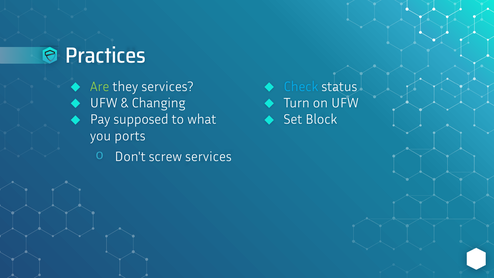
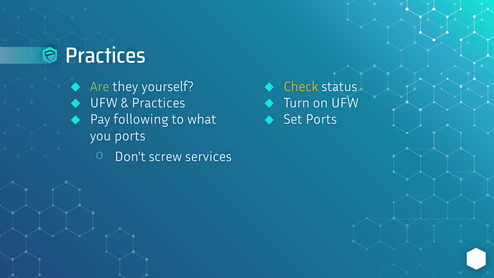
they services: services -> yourself (167, 86)
Check colour: light blue -> yellow (301, 86)
Changing: Changing -> Practices (158, 103)
supposed: supposed -> following (141, 119)
Set Block: Block -> Ports (321, 119)
